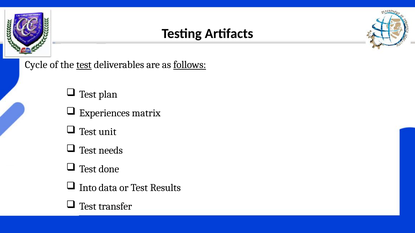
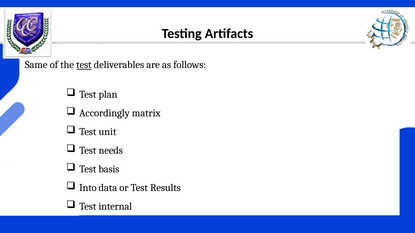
Cycle: Cycle -> Same (36, 65)
follows underline: present -> none (190, 65)
Experiences: Experiences -> Accordingly (104, 113)
done: done -> basis (109, 169)
transfer: transfer -> internal (115, 207)
